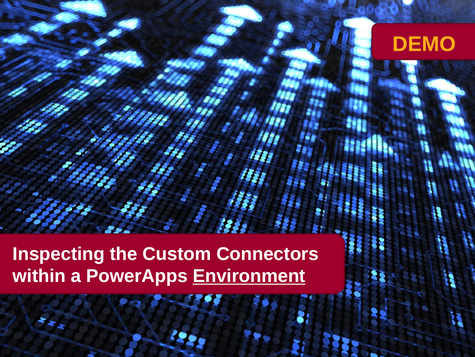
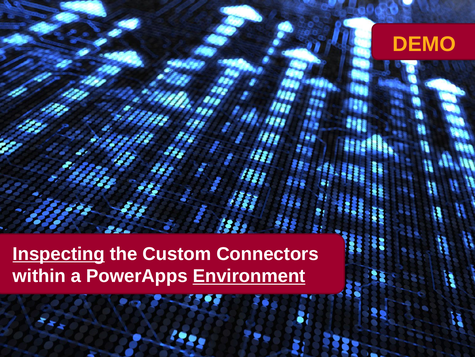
Inspecting underline: none -> present (59, 253)
